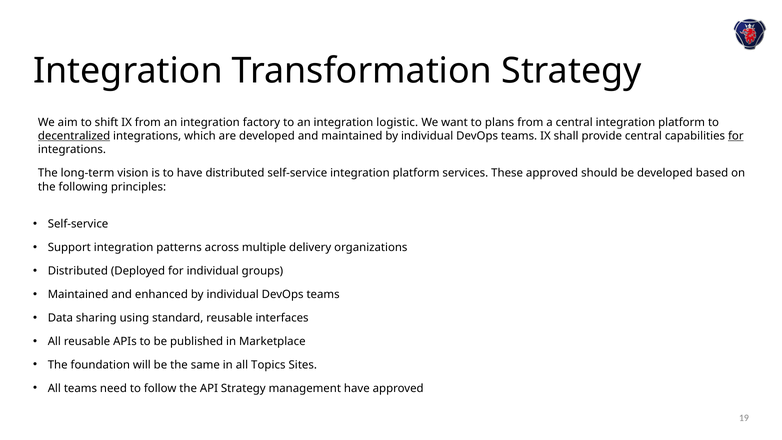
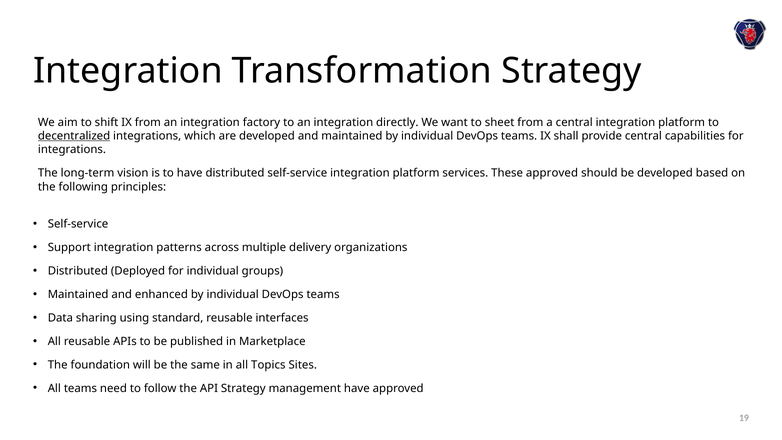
logistic: logistic -> directly (397, 122)
plans: plans -> sheet (500, 122)
for underline: present -> none (736, 136)
